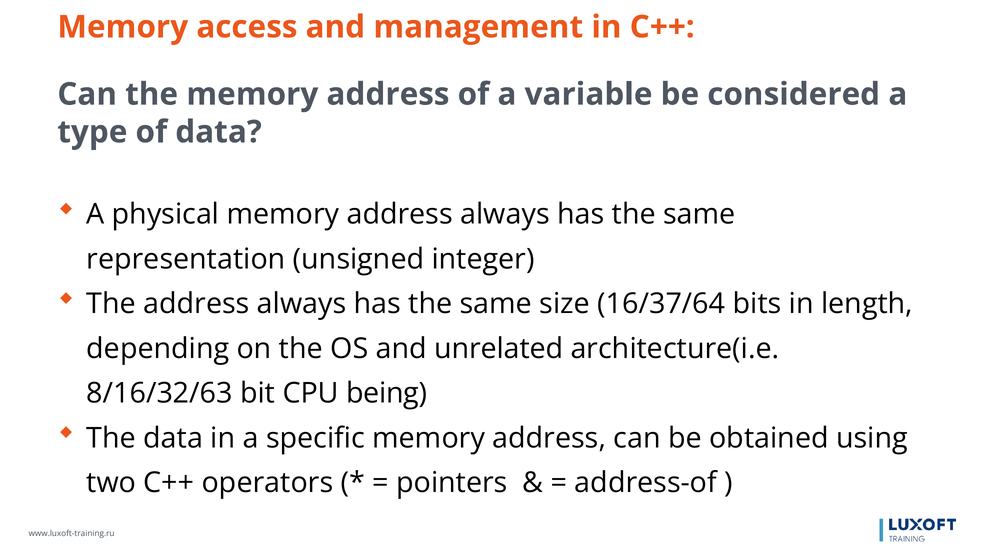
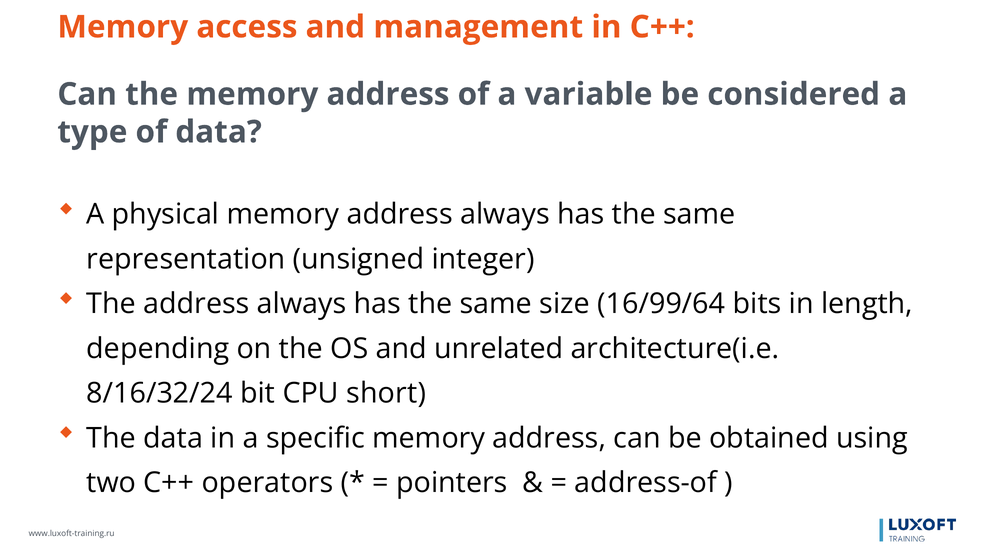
16/37/64: 16/37/64 -> 16/99/64 (661, 304)
8/16/32/63: 8/16/32/63 -> 8/16/32/24 (159, 393)
being: being -> short (386, 393)
